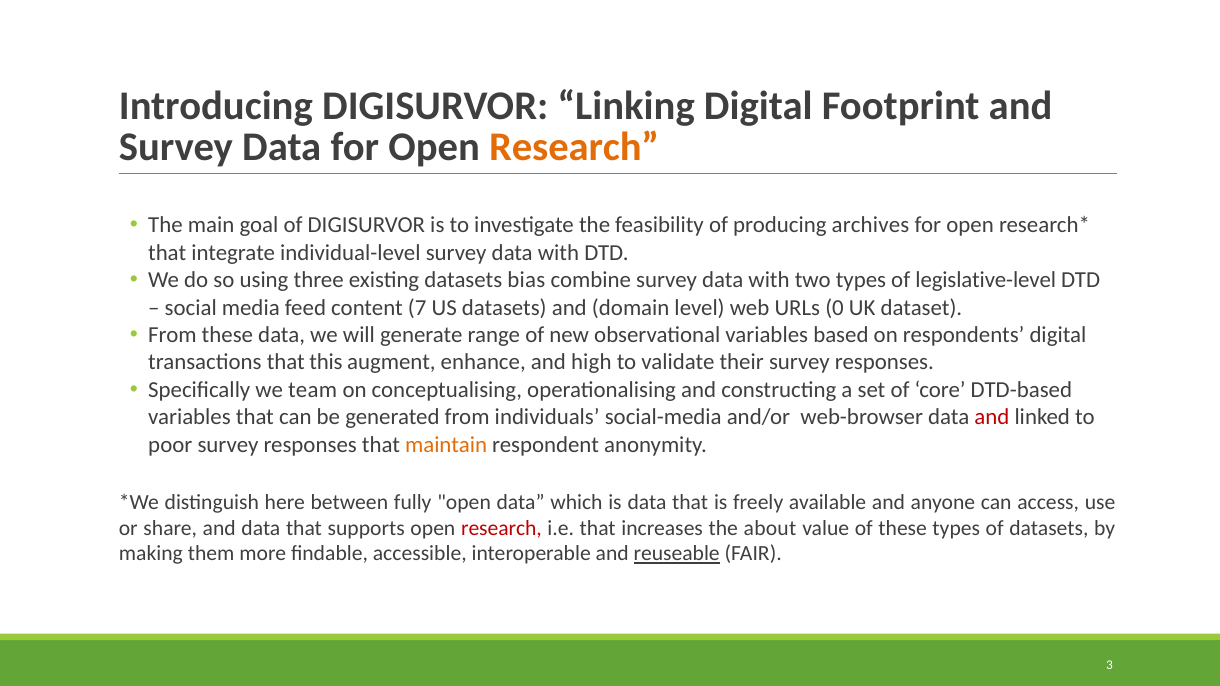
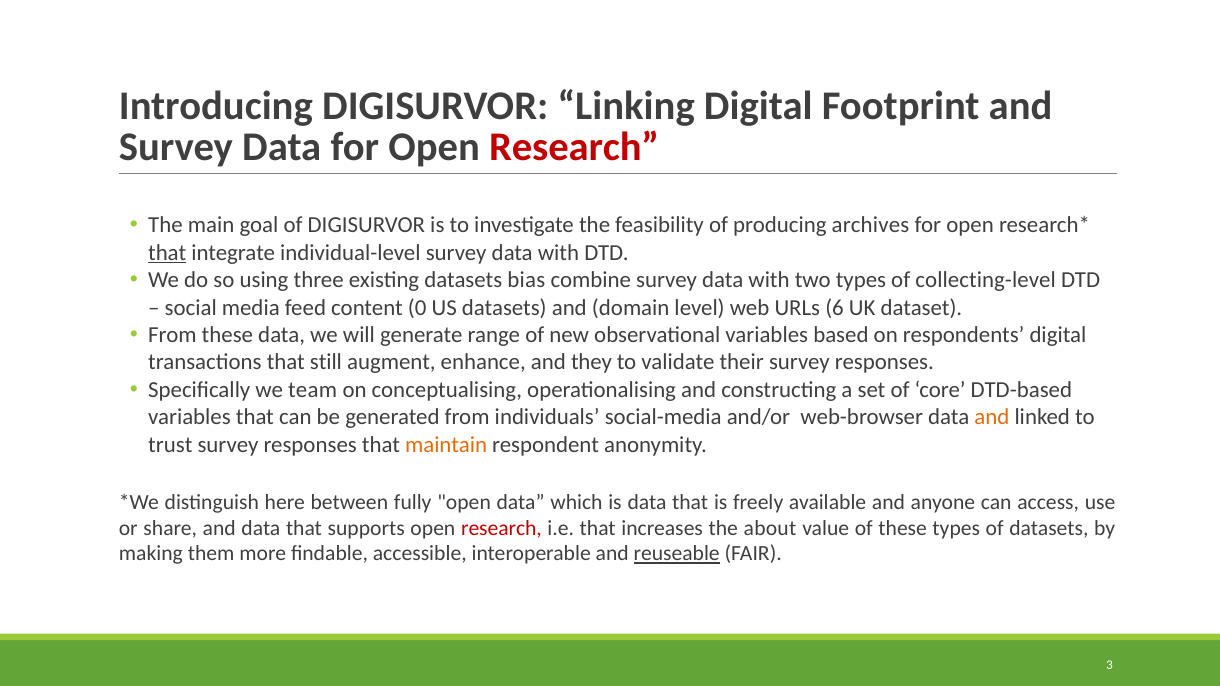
Research colour: orange -> red (574, 147)
that underline: none -> present (167, 253)
legislative-level: legislative-level -> collecting-level (986, 280)
7: 7 -> 0 (417, 308)
0: 0 -> 6 (835, 308)
this: this -> still (326, 363)
high: high -> they (591, 363)
and colour: red -> orange (992, 417)
poor: poor -> trust (170, 445)
